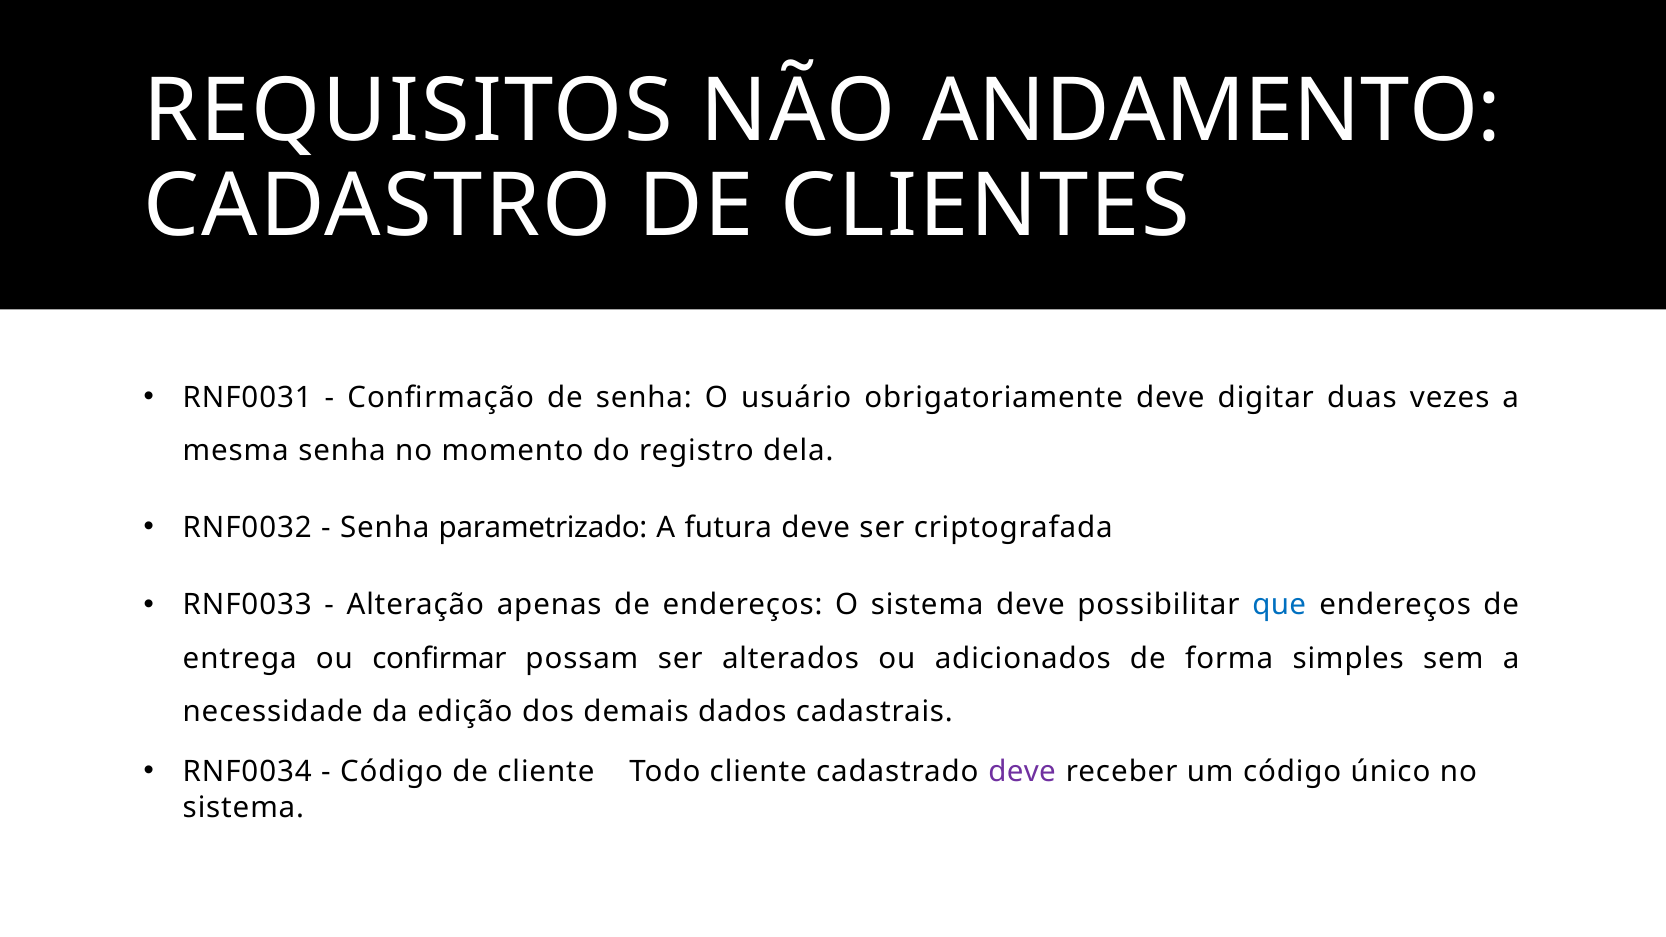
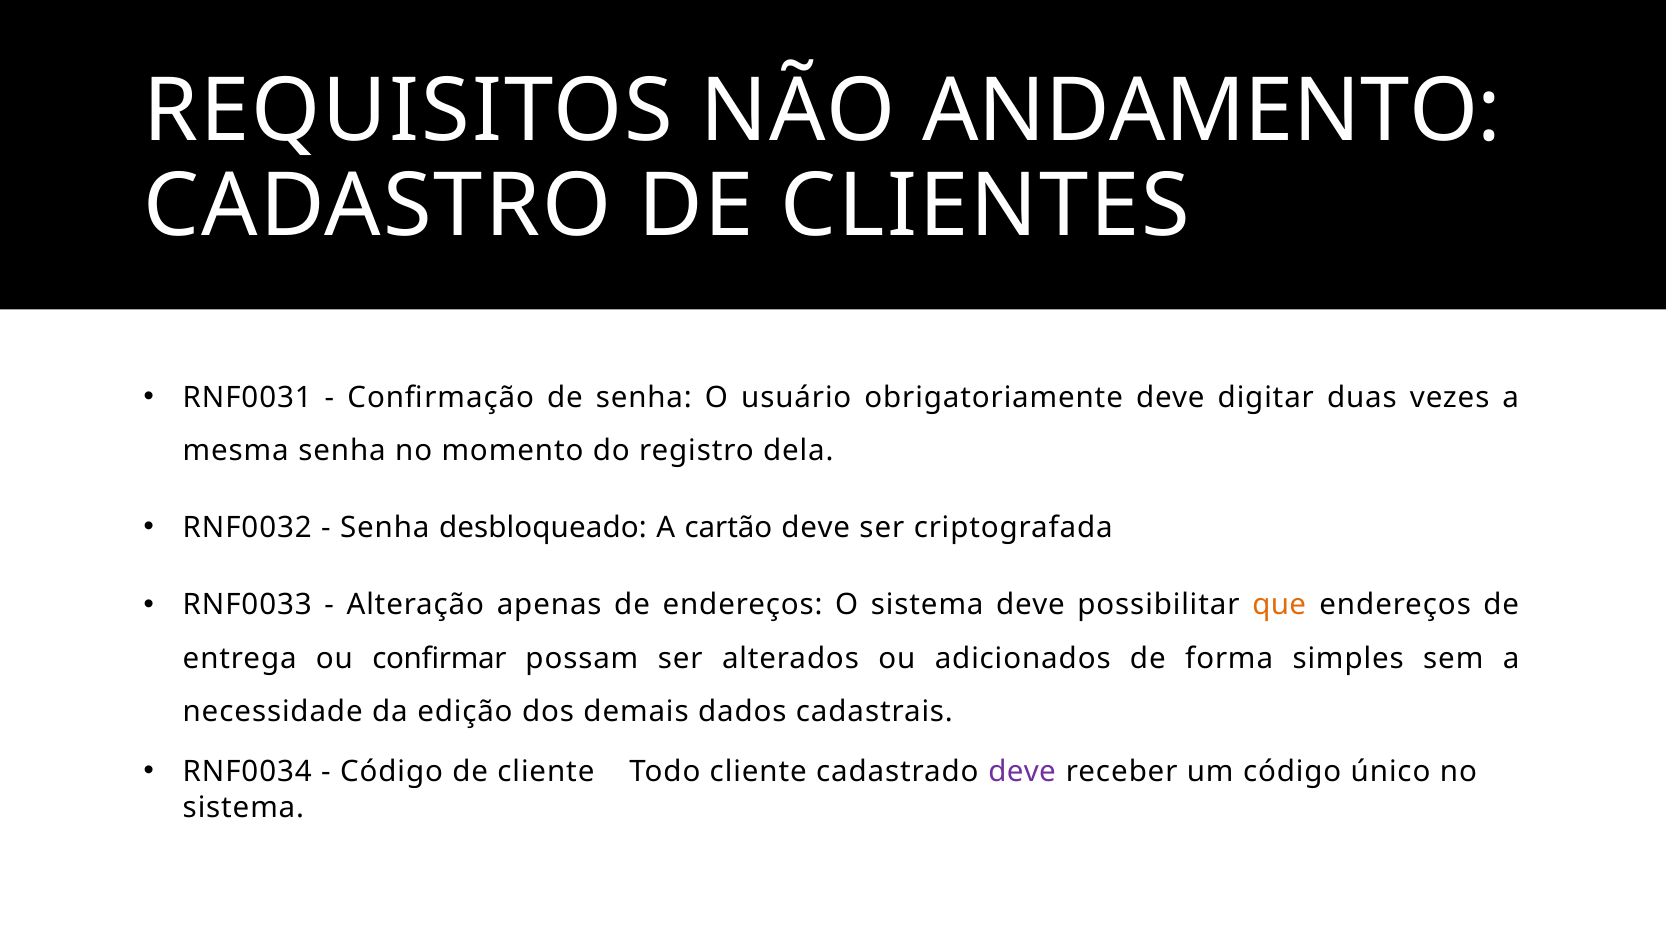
parametrizado: parametrizado -> desbloqueado (543, 528)
futura: futura -> cartão (728, 528)
que colour: blue -> orange (1279, 605)
